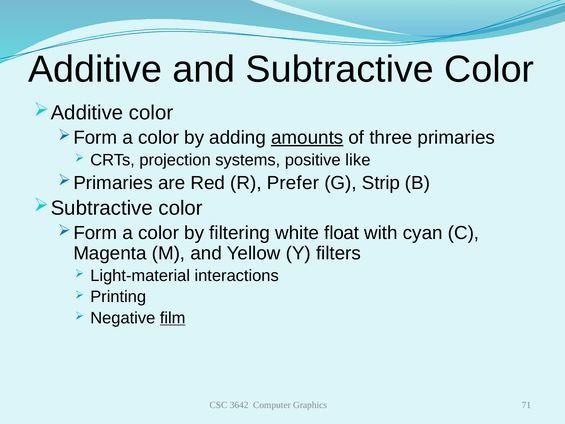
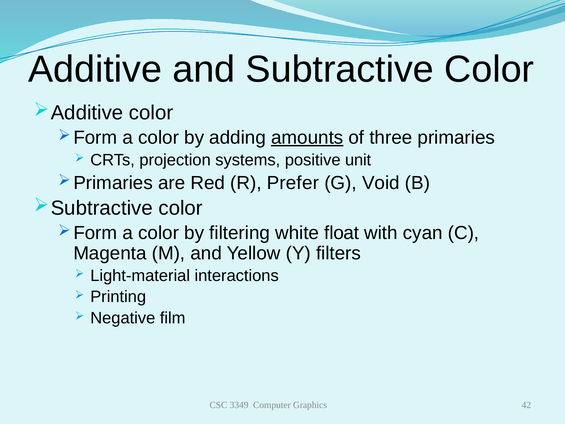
like: like -> unit (358, 160)
Strip: Strip -> Void (381, 183)
film underline: present -> none (173, 318)
3642: 3642 -> 3349 (239, 405)
71: 71 -> 42 (526, 405)
